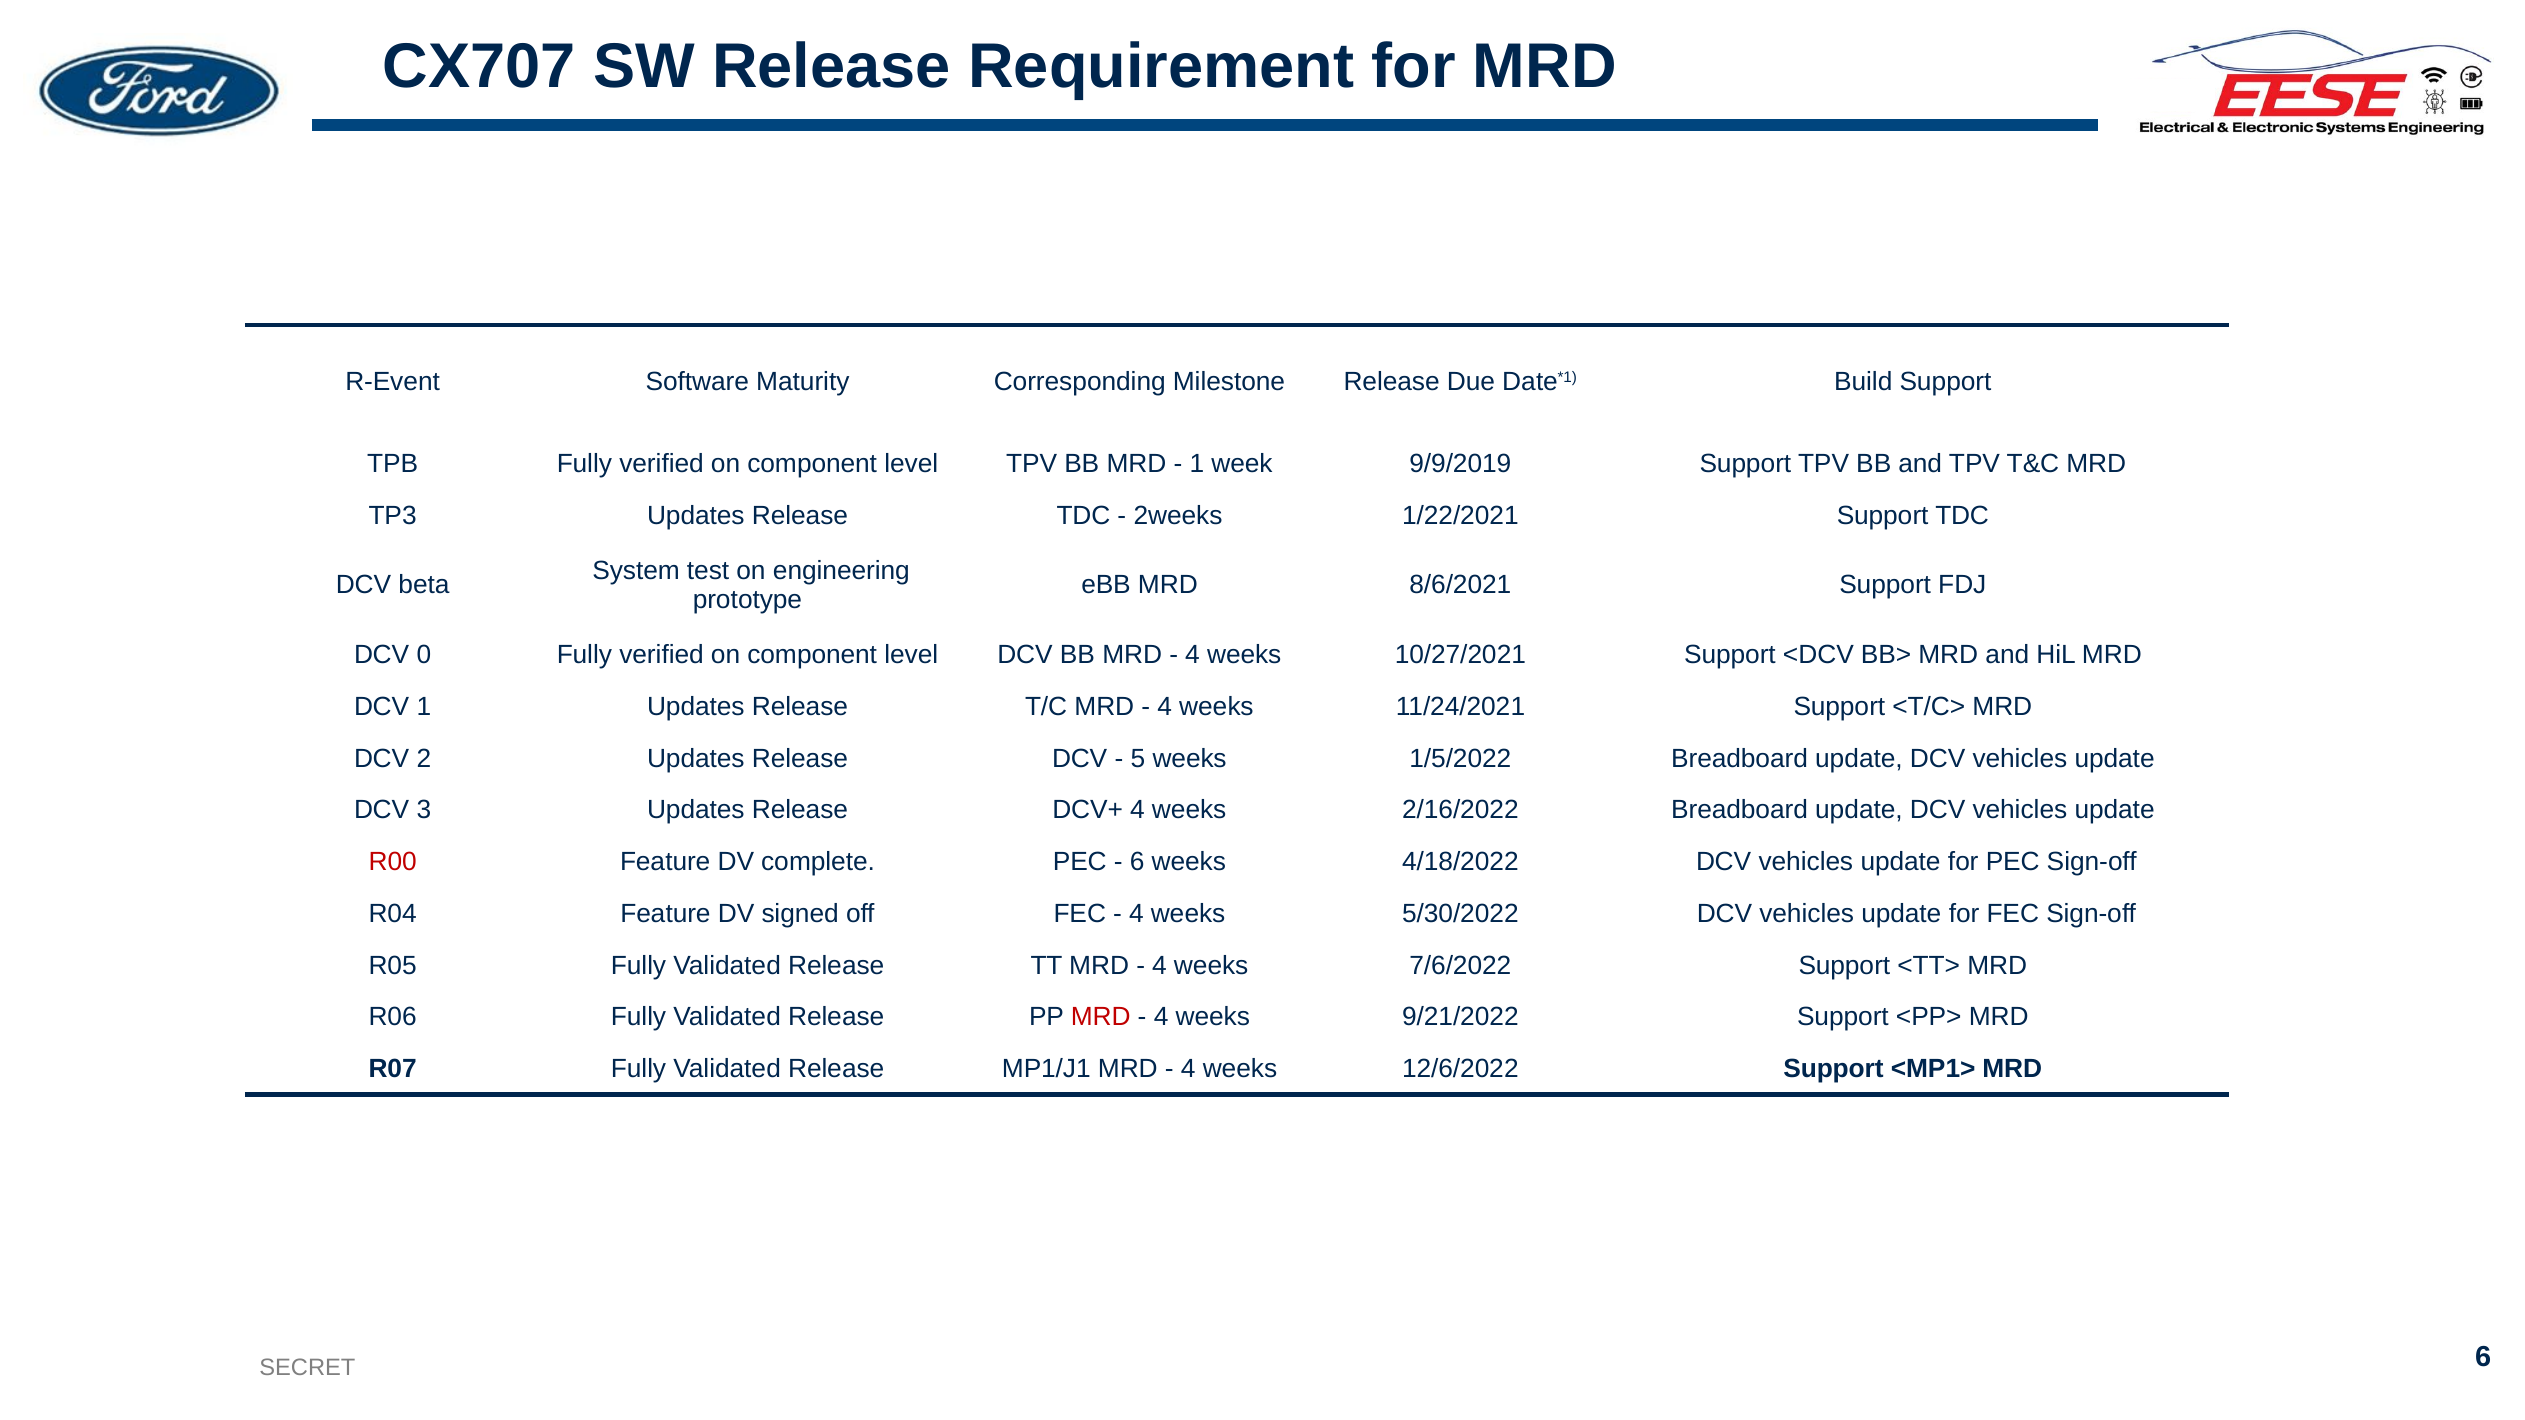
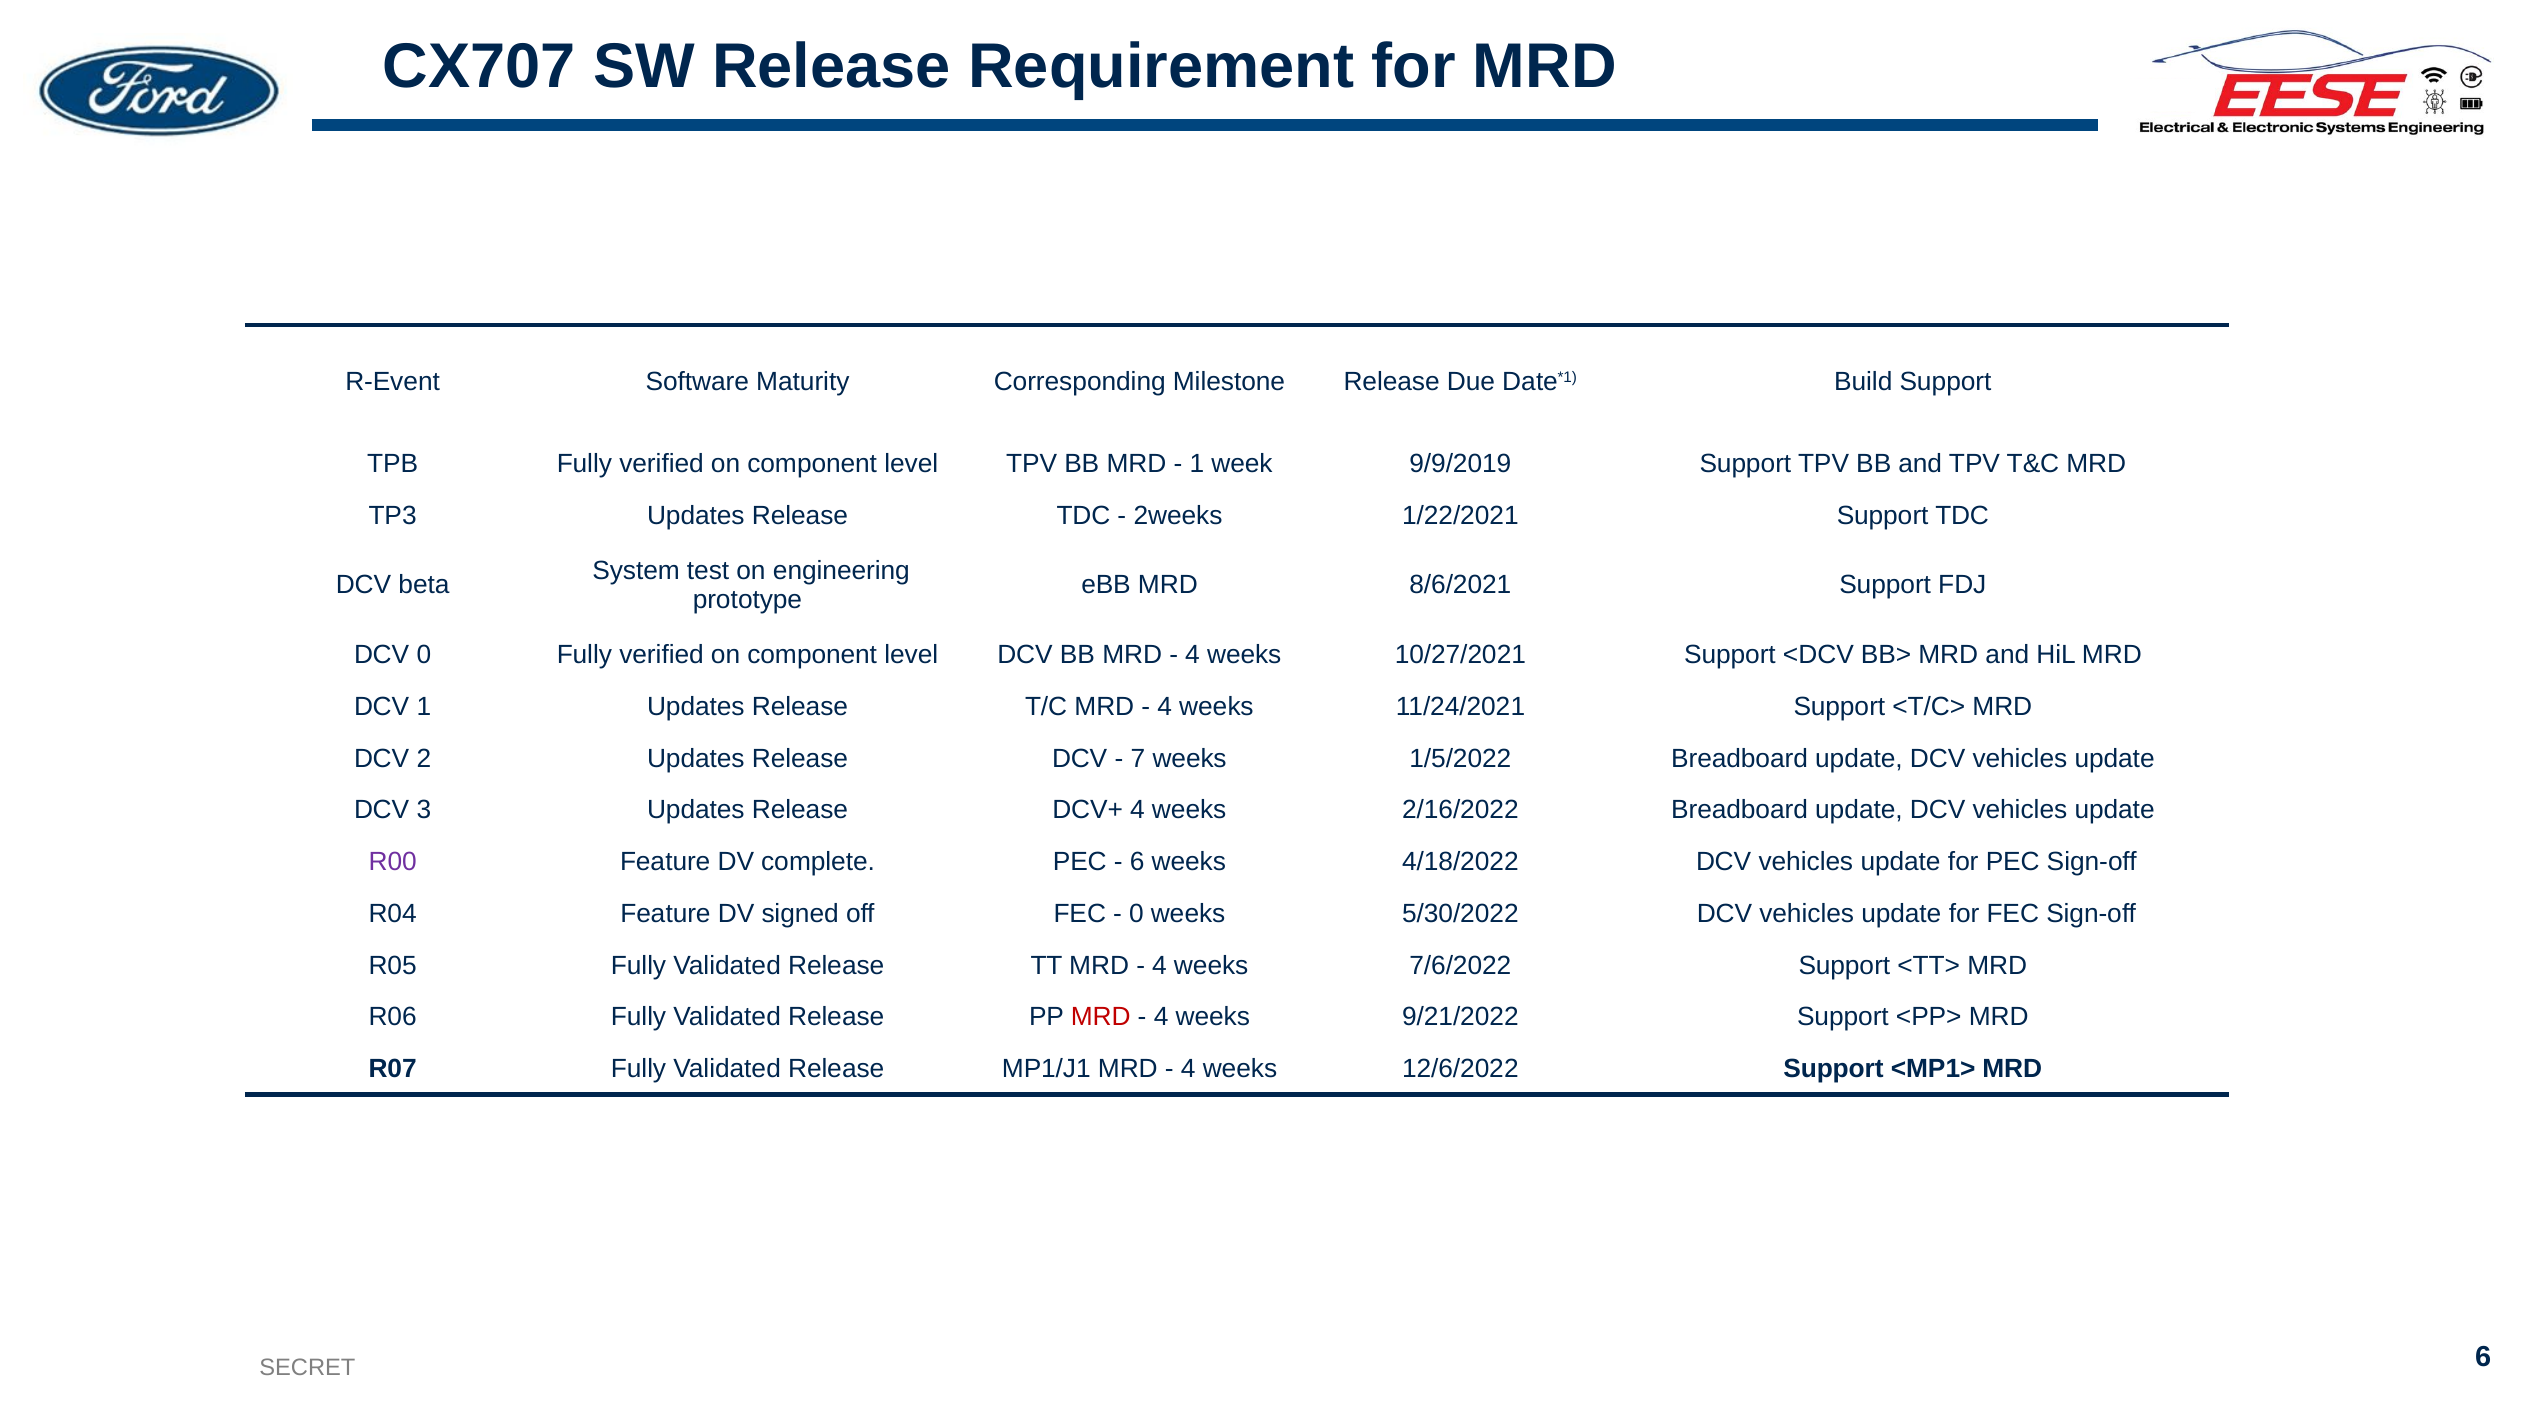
5: 5 -> 7 (1138, 759)
R00 colour: red -> purple (393, 862)
4: 4 -> 0 (1136, 914)
